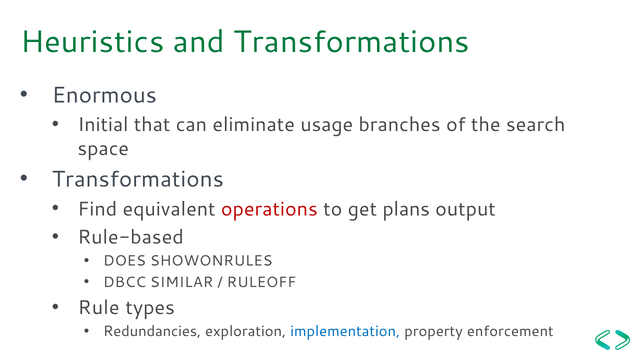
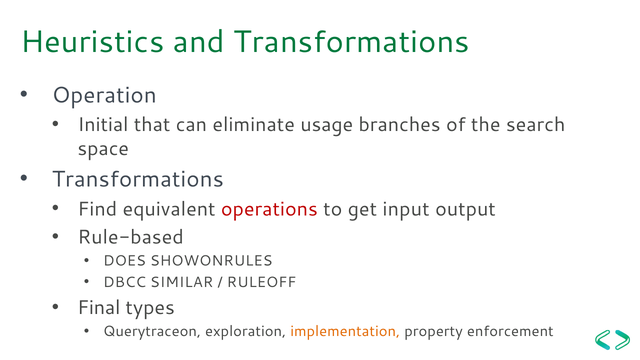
Enormous: Enormous -> Operation (104, 95)
plans: plans -> input (406, 209)
Rule: Rule -> Final (99, 308)
Redundancies: Redundancies -> Querytraceon (152, 332)
implementation colour: blue -> orange (345, 332)
